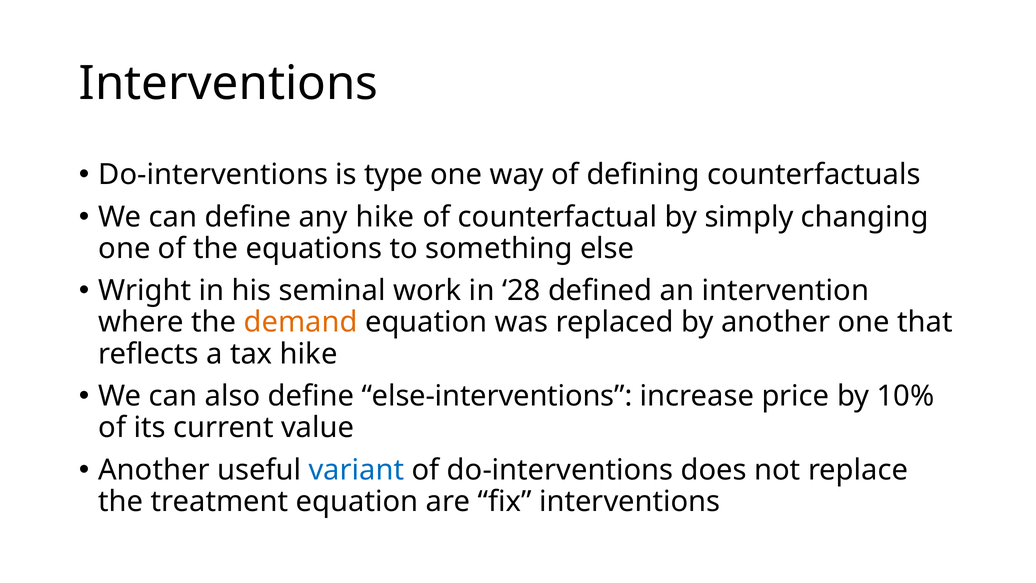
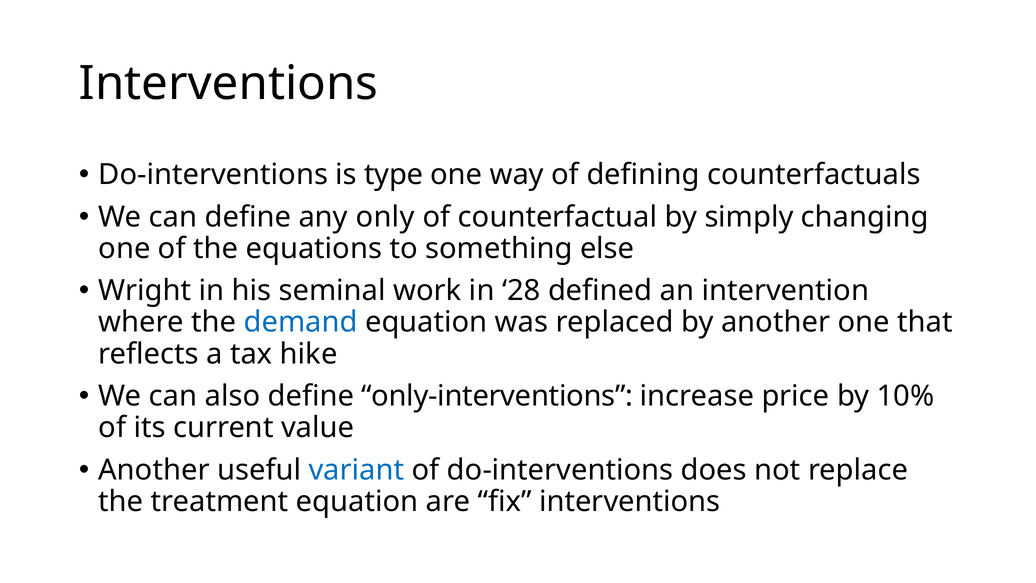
any hike: hike -> only (385, 217)
demand colour: orange -> blue (301, 322)
else-interventions: else-interventions -> only-interventions (497, 396)
